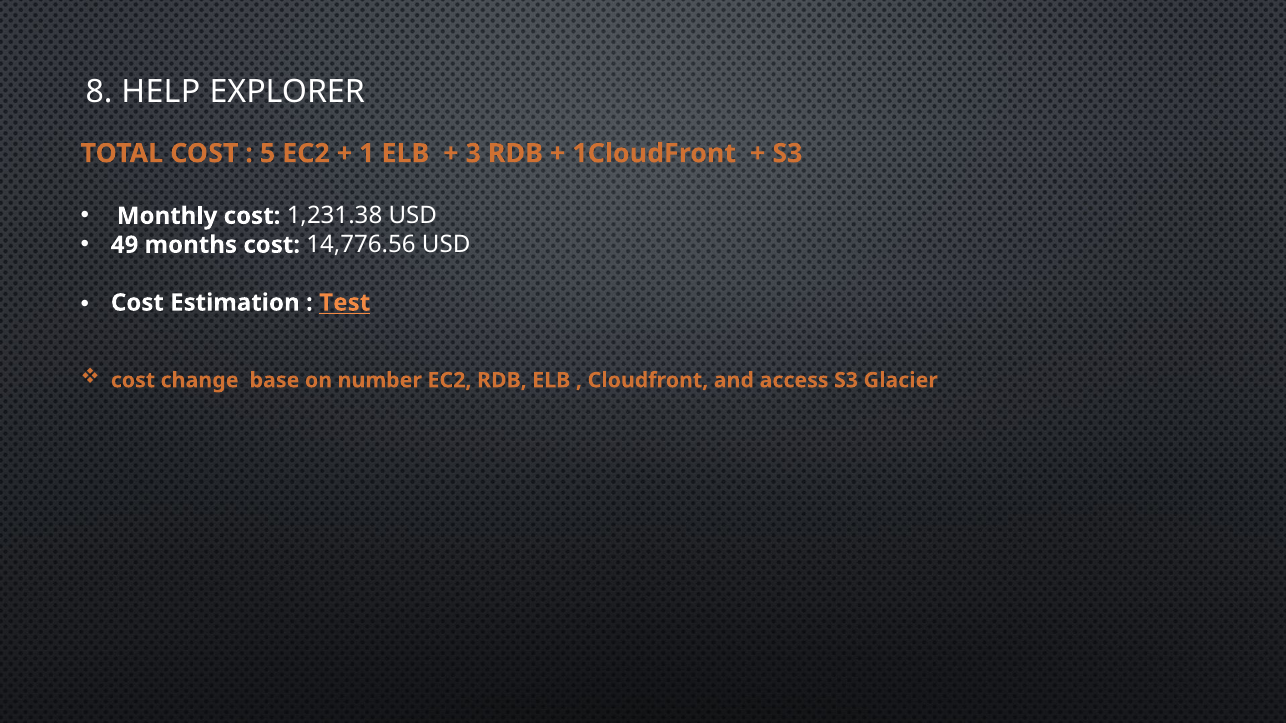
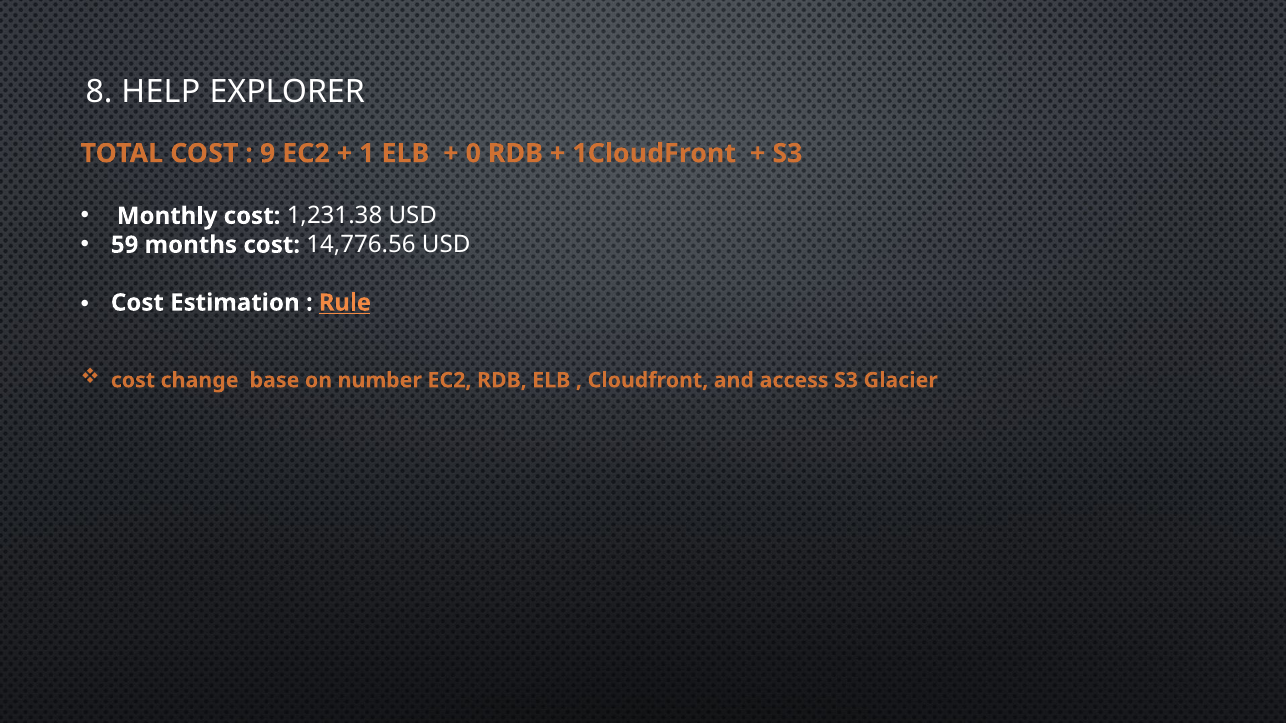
5: 5 -> 9 (268, 153)
3: 3 -> 0 (473, 153)
49: 49 -> 59 (125, 245)
Test: Test -> Rule (345, 303)
